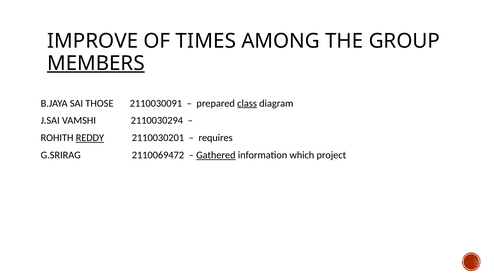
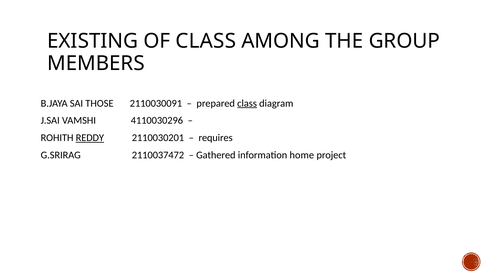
IMPROVE: IMPROVE -> EXISTING (93, 41)
OF TIMES: TIMES -> CLASS (206, 41)
MEMBERS underline: present -> none (96, 63)
2110030294: 2110030294 -> 4110030296 (157, 121)
2110069472: 2110069472 -> 2110037472 (158, 155)
Gathered underline: present -> none (216, 155)
which: which -> home (302, 155)
